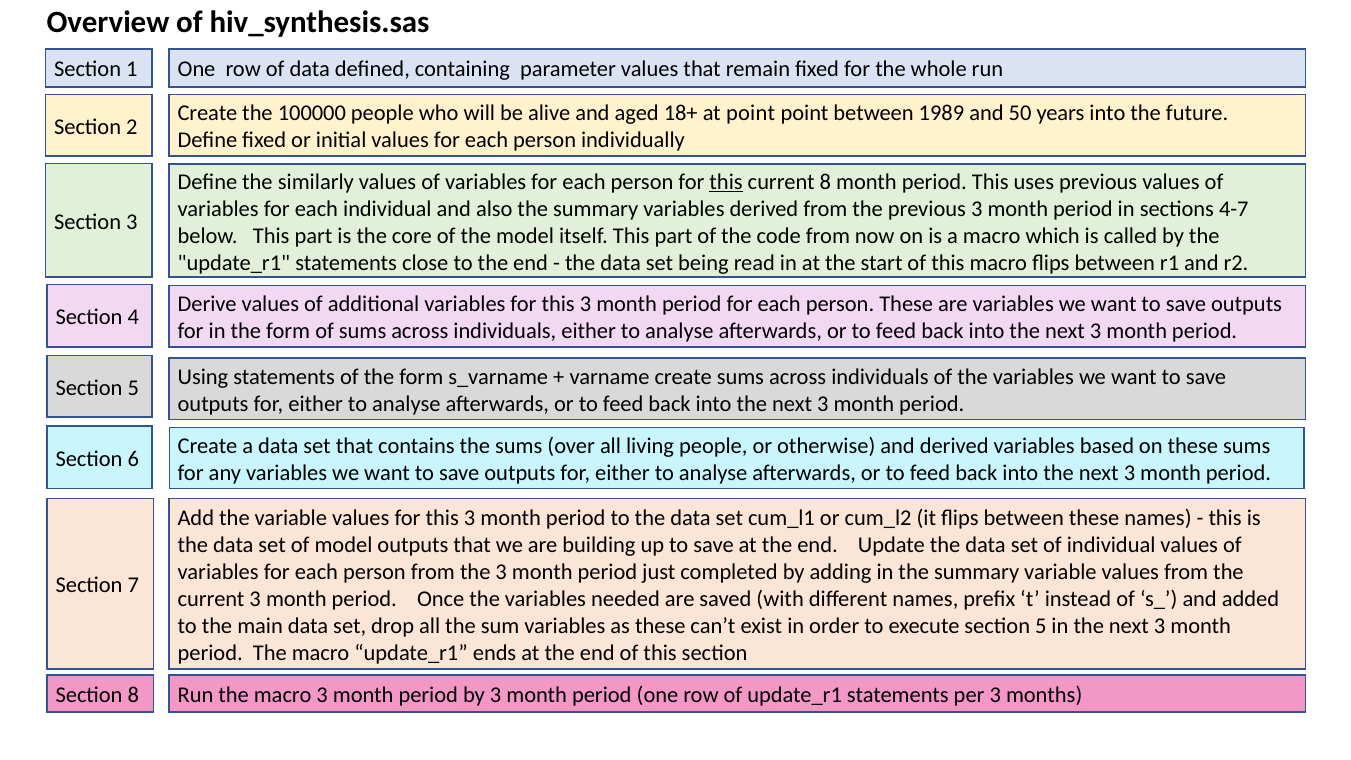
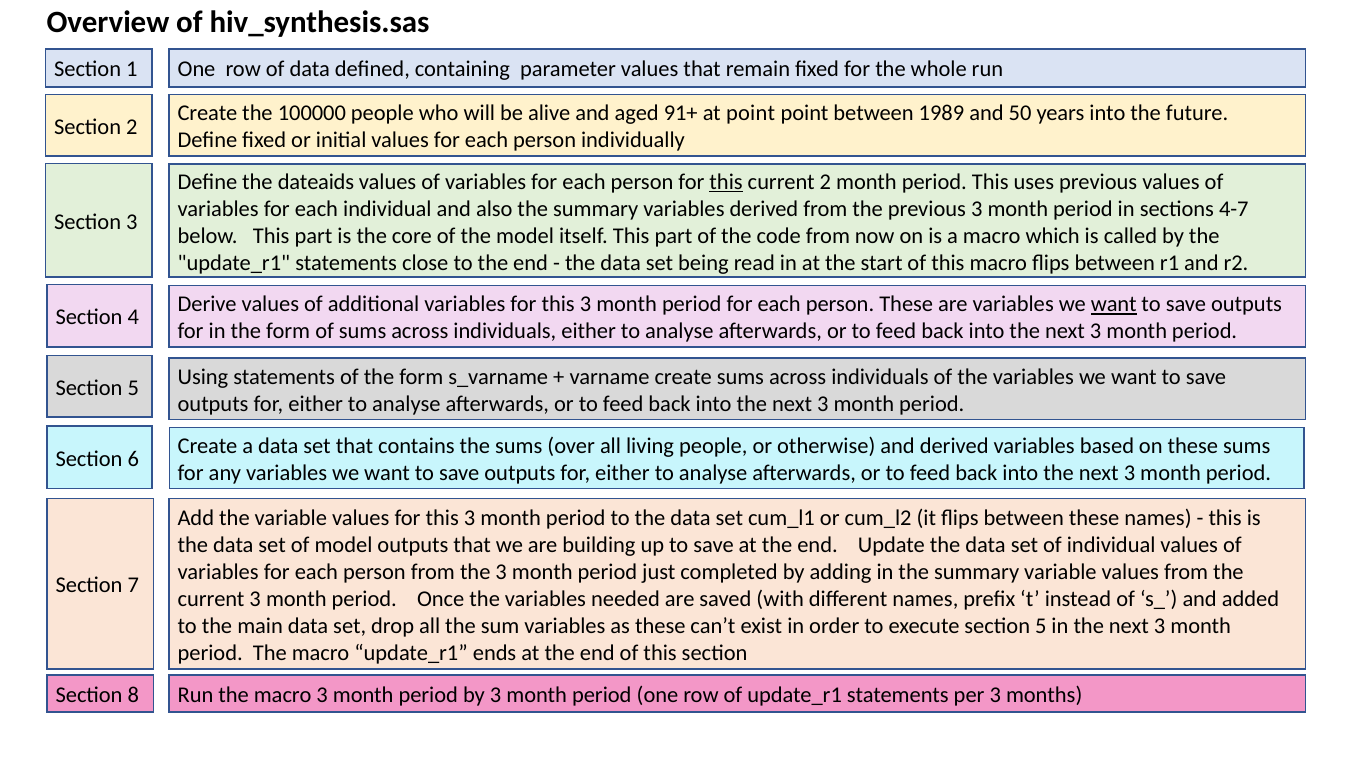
18+: 18+ -> 91+ (681, 113)
similarly: similarly -> dateaids (316, 182)
current 8: 8 -> 2 (825, 182)
want underline: none -> present (1114, 304)
